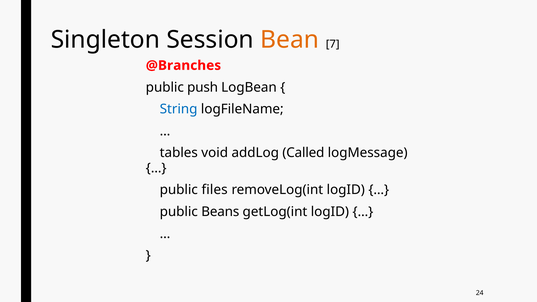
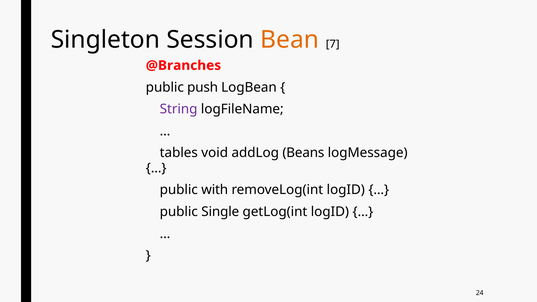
String colour: blue -> purple (179, 109)
Called: Called -> Beans (303, 153)
files: files -> with (215, 190)
Beans: Beans -> Single (220, 212)
